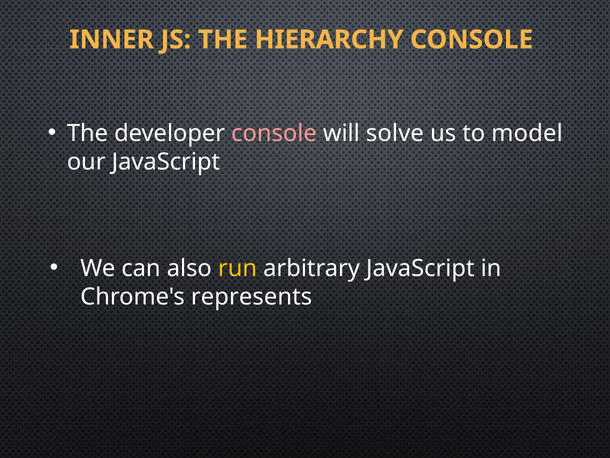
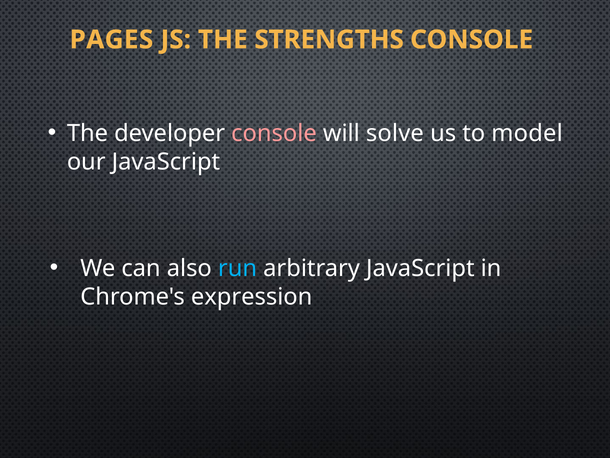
INNER: INNER -> PAGES (111, 40)
HIERARCHY: HIERARCHY -> STRENGTHS (329, 40)
run colour: yellow -> light blue (238, 268)
represents: represents -> expression (252, 296)
